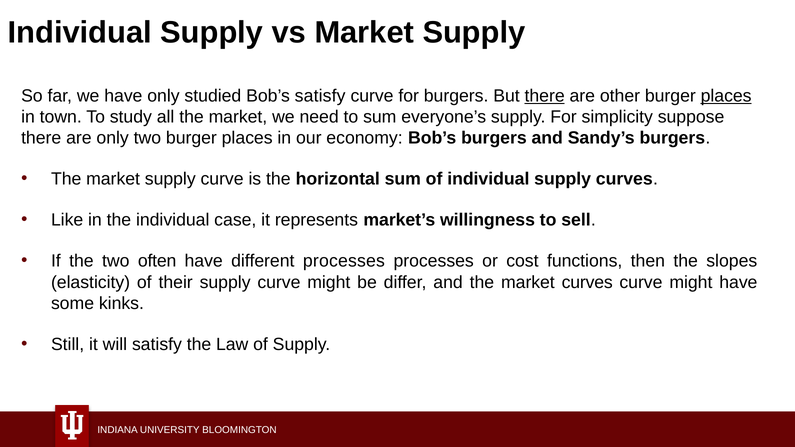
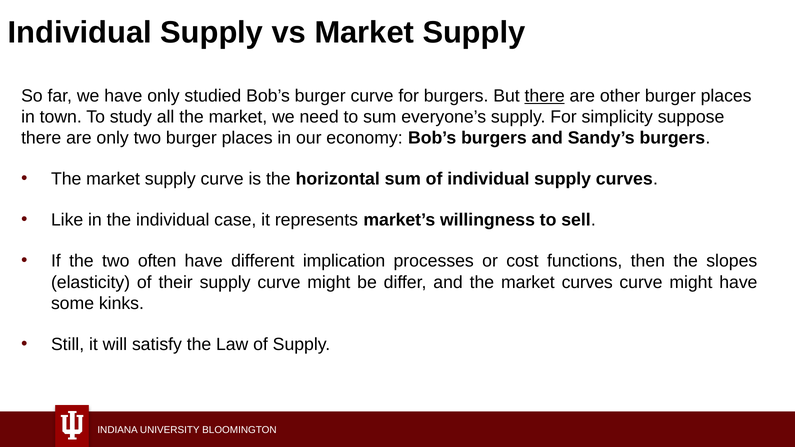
Bob’s satisfy: satisfy -> burger (320, 96)
places underline: present -> none (726, 96)
different processes: processes -> implication (344, 261)
